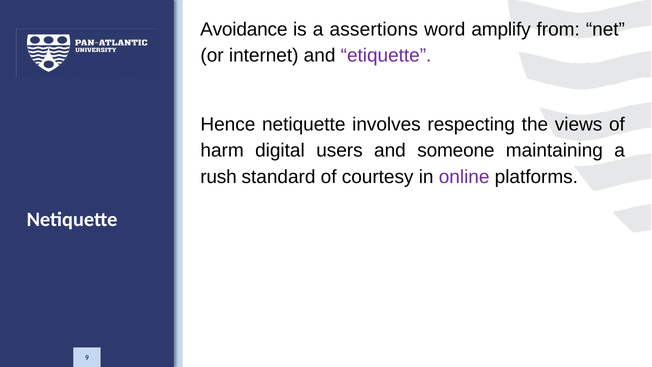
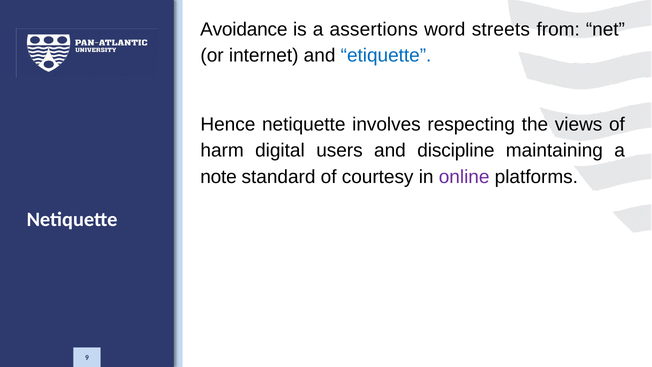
amplify: amplify -> streets (501, 29)
etiquette colour: purple -> blue (386, 56)
someone: someone -> discipline (456, 151)
rush: rush -> note (219, 177)
